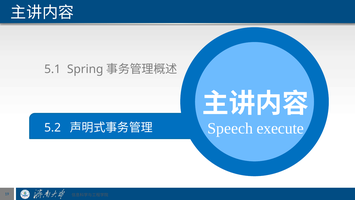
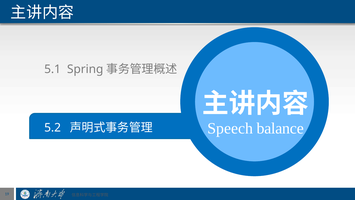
execute: execute -> balance (280, 128)
